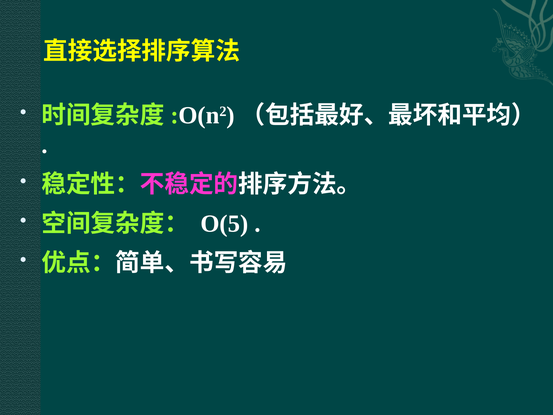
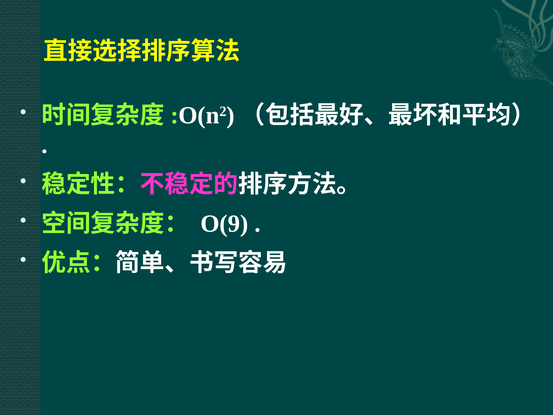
O(5: O(5 -> O(9 (224, 224)
